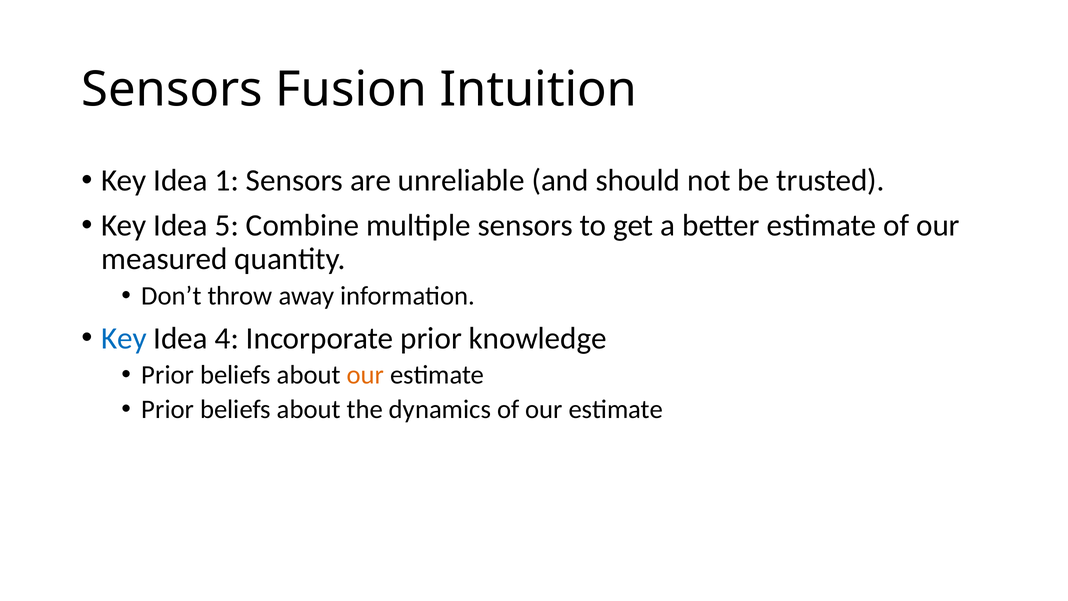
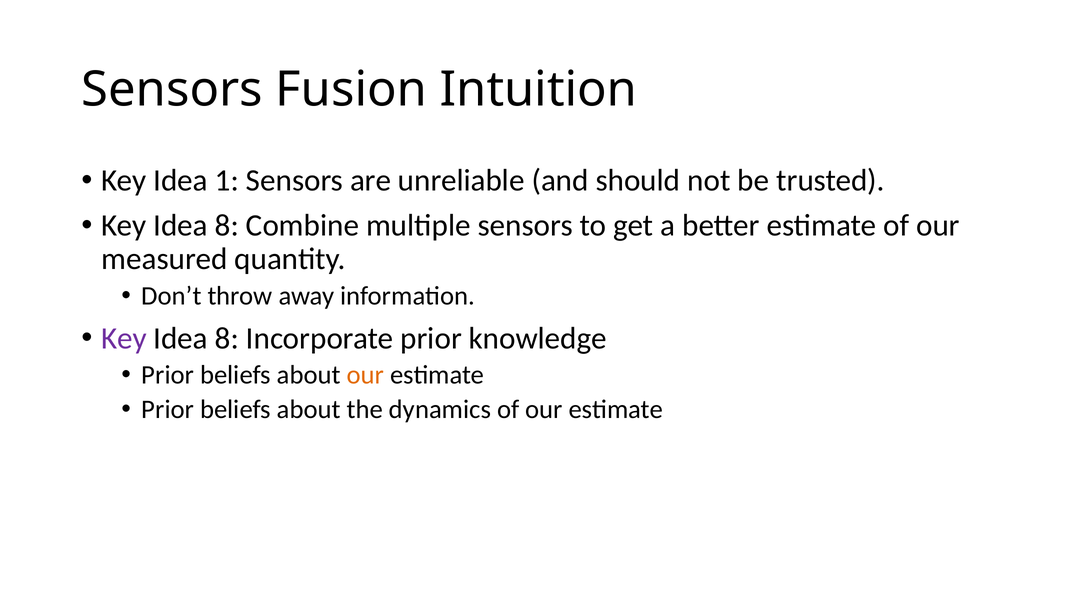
5: 5 -> 8 (227, 225)
Key colour: blue -> purple (124, 338)
4: 4 -> 8 (227, 338)
